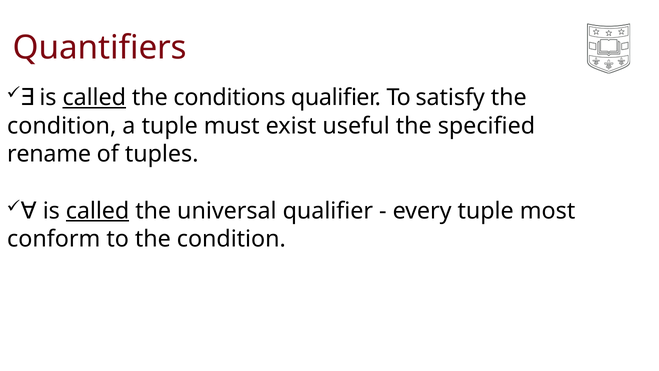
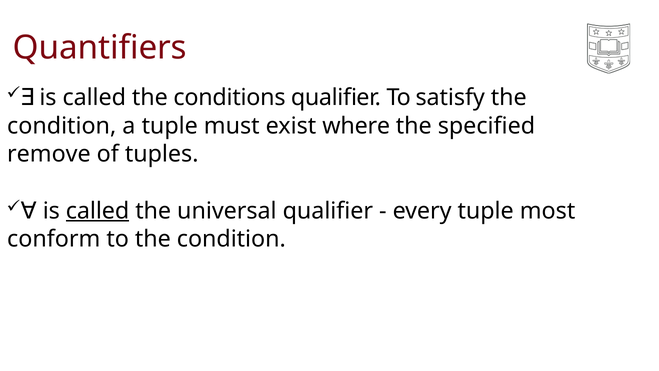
called underline: present -> none (94, 97)
useful: useful -> where (356, 126)
rename: rename -> remove (49, 154)
